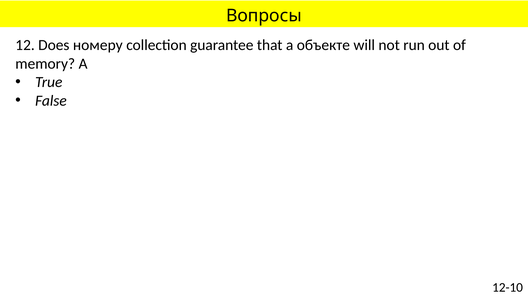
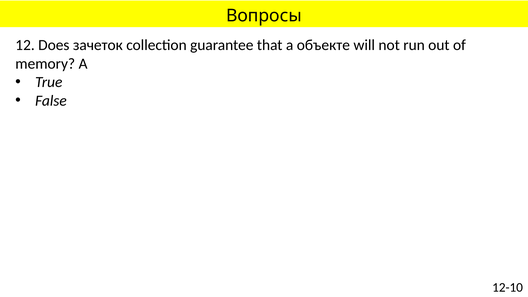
номеру: номеру -> зачеток (98, 45)
